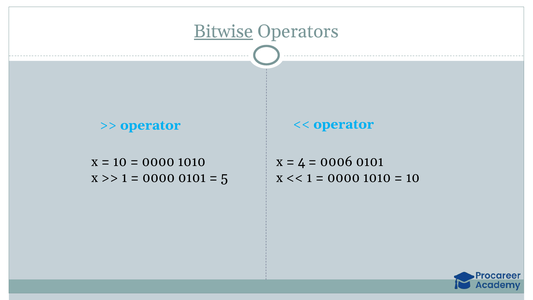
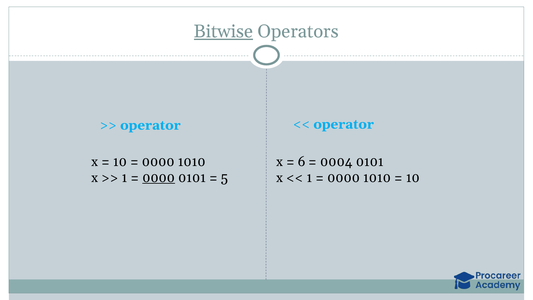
4: 4 -> 6 (302, 162)
0006: 0006 -> 0004 (336, 162)
0000 underline: none -> present (159, 178)
